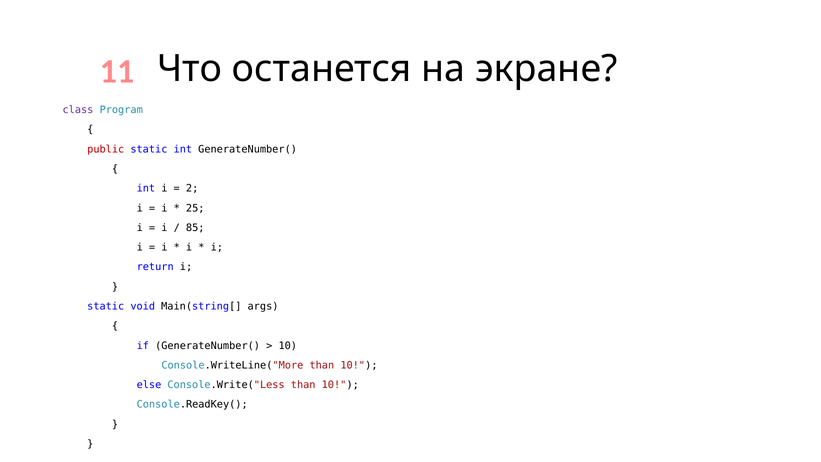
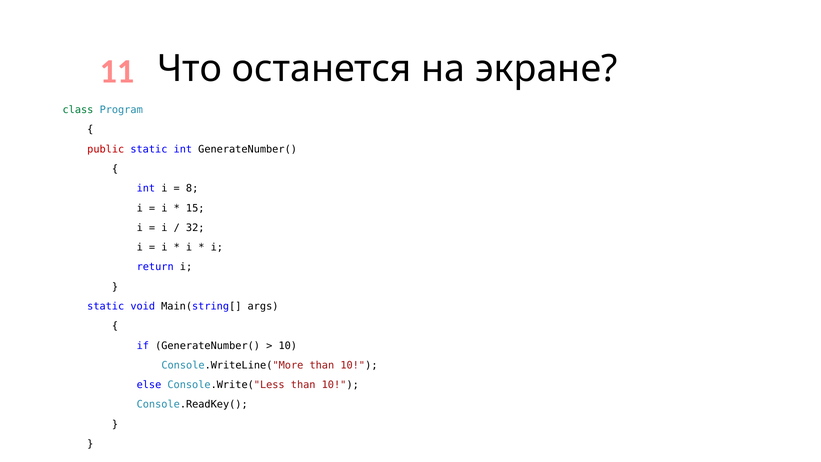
class colour: purple -> green (78, 110)
2: 2 -> 8 (192, 188)
25: 25 -> 15 (195, 208)
85: 85 -> 32 (195, 228)
